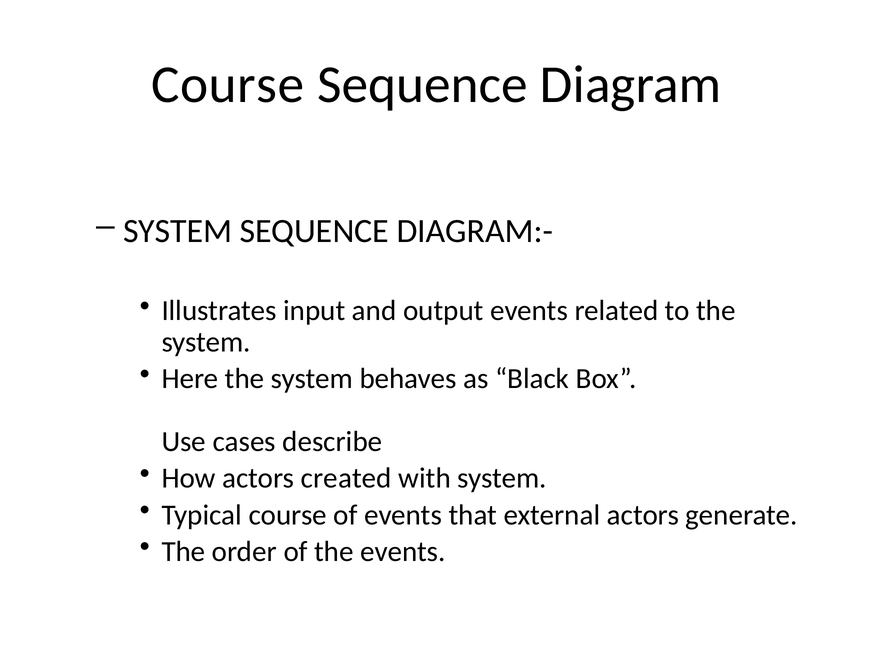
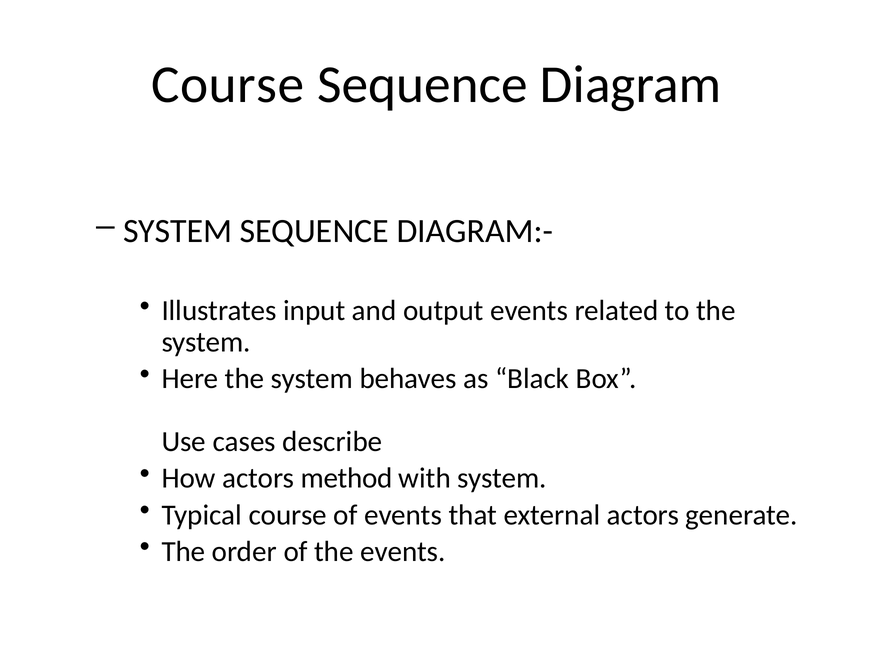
created: created -> method (347, 478)
